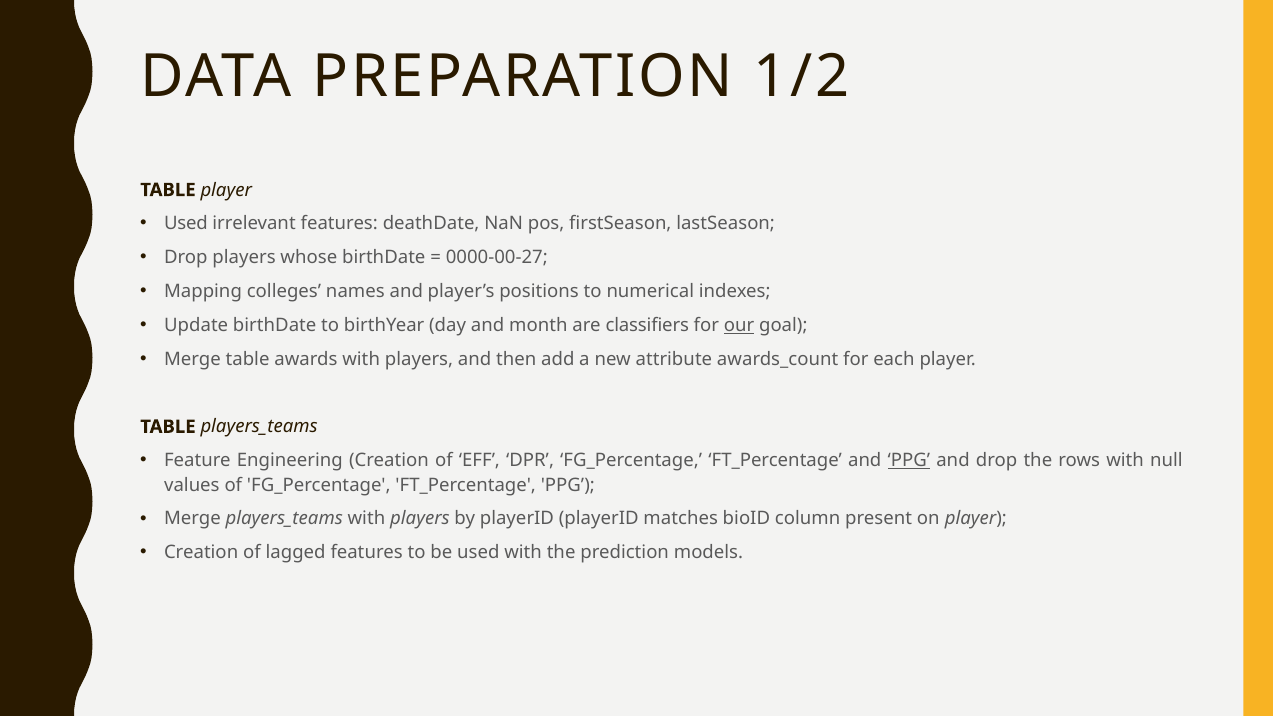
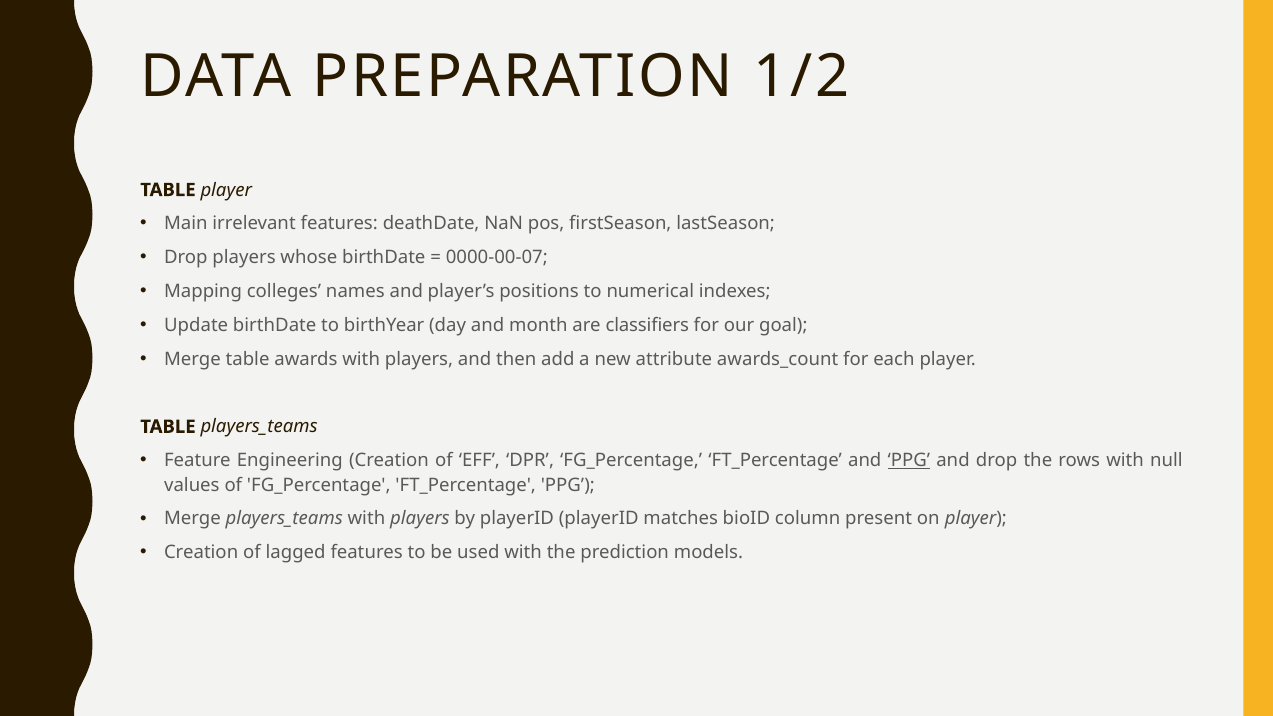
Used: Used -> Main (186, 224)
0000-00-27: 0000-00-27 -> 0000-00-07 (497, 258)
our underline: present -> none (739, 325)
